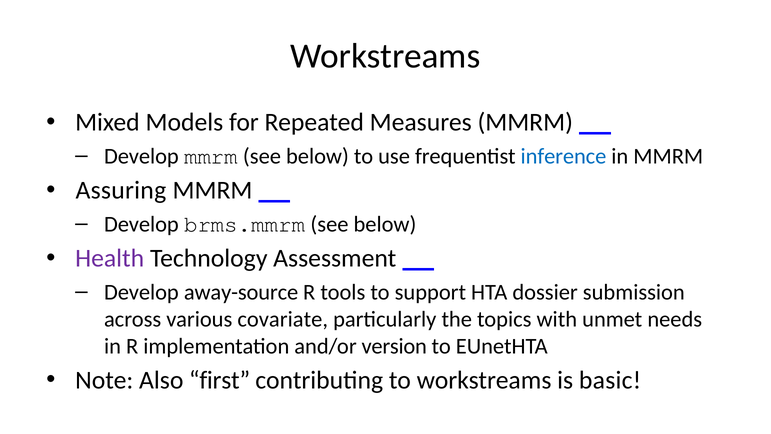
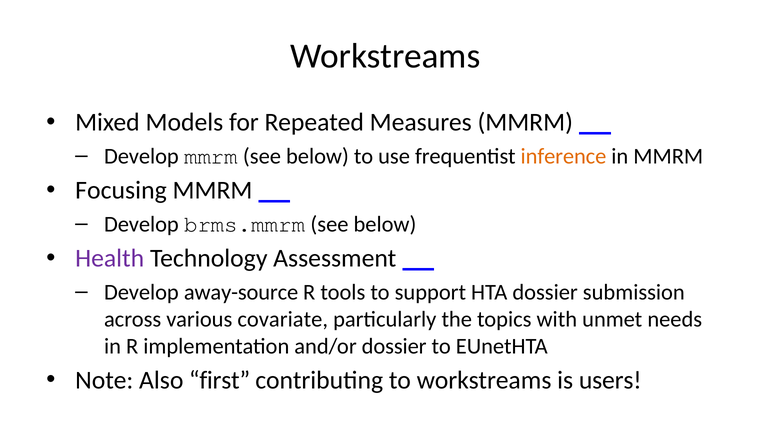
inference colour: blue -> orange (563, 156)
Assuring: Assuring -> Focusing (121, 190)
and/or version: version -> dossier (394, 346)
basic: basic -> users (610, 380)
